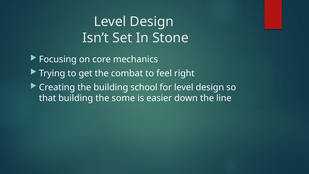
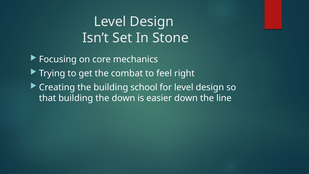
the some: some -> down (123, 98)
